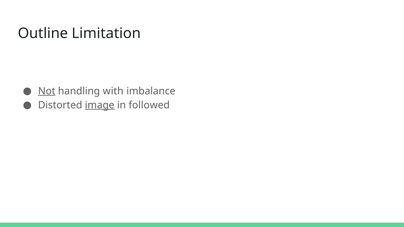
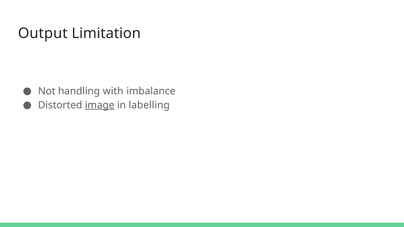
Outline: Outline -> Output (43, 33)
Not underline: present -> none (47, 91)
followed: followed -> labelling (149, 105)
